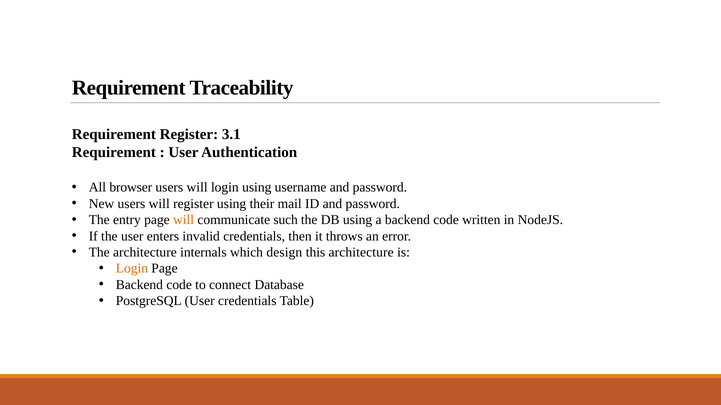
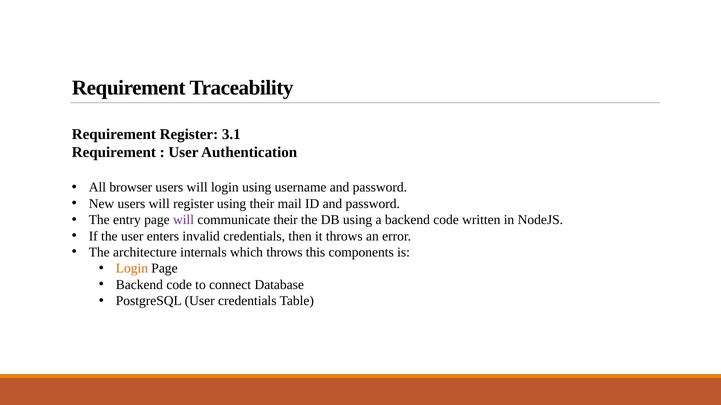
will colour: orange -> purple (184, 220)
communicate such: such -> their (286, 220)
which design: design -> throws (284, 253)
this architecture: architecture -> components (361, 253)
